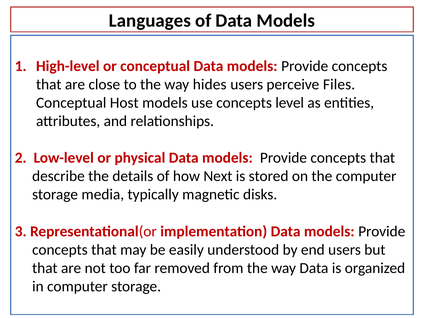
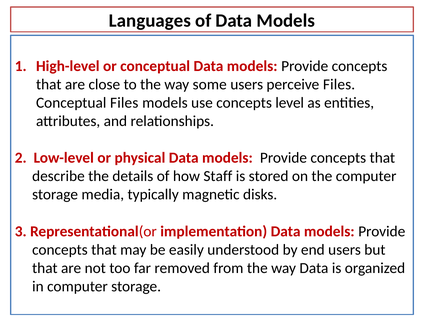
hides: hides -> some (210, 84)
Conceptual Host: Host -> Files (124, 103)
Next: Next -> Staff (218, 176)
